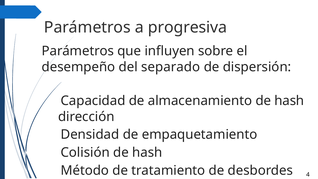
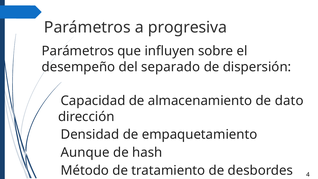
almacenamiento de hash: hash -> dato (289, 101)
Colisión: Colisión -> Aunque (85, 152)
